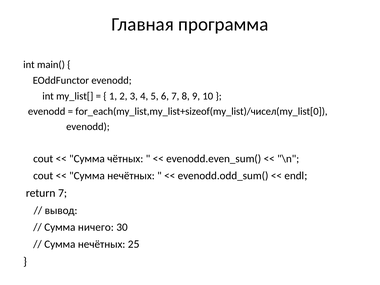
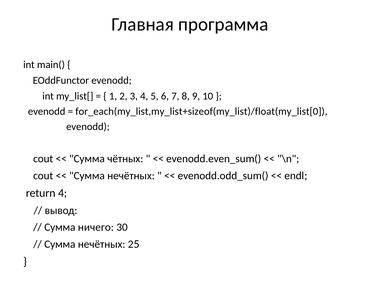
for_each(my_list,my_list+sizeof(my_list)/чисел(my_list[0: for_each(my_list,my_list+sizeof(my_list)/чисел(my_list[0 -> for_each(my_list,my_list+sizeof(my_list)/float(my_list[0 (201, 111)
return 7: 7 -> 4 (63, 193)
